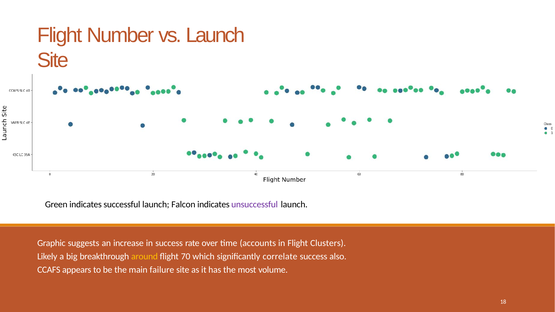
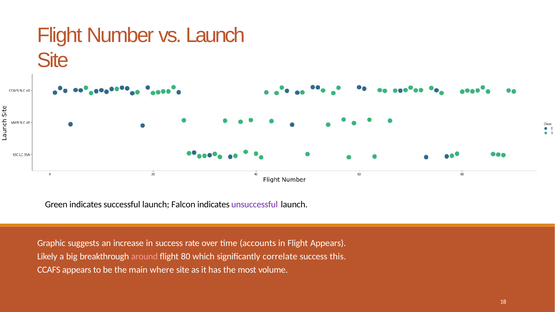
Flight Clusters: Clusters -> Appears (328, 243)
around colour: yellow -> pink (144, 257)
70: 70 -> 80 (186, 257)
also: also -> this (338, 257)
failure: failure -> where (162, 270)
